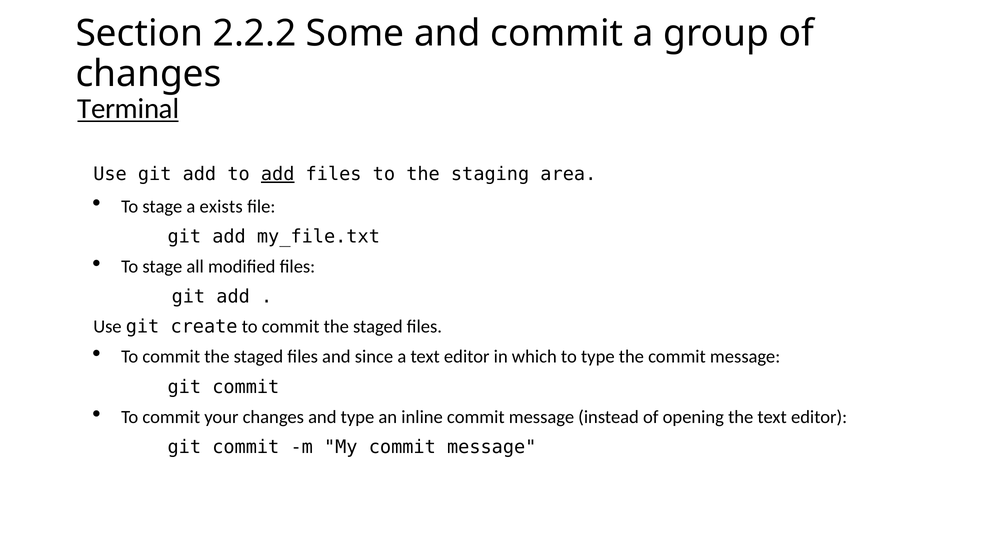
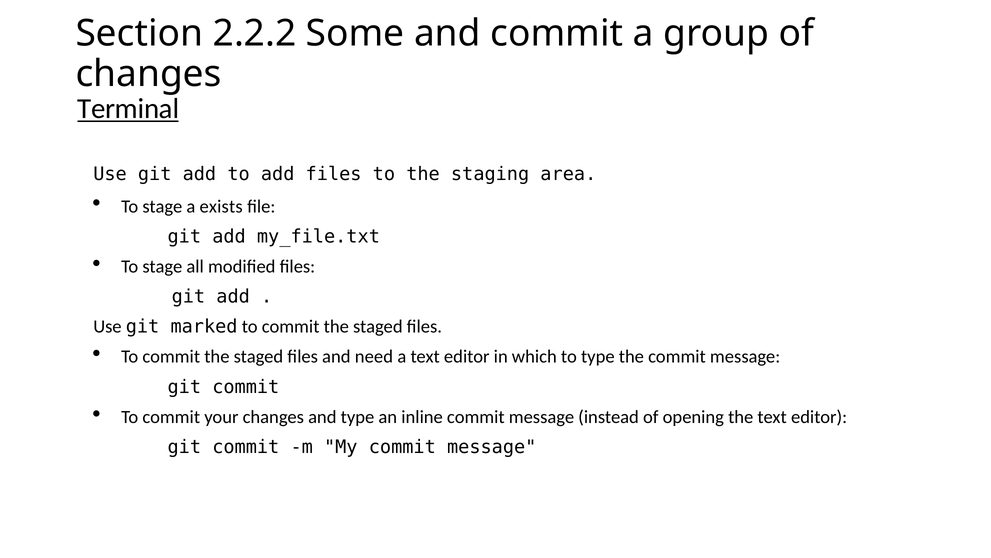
add underline: present -> none (278, 174)
create: create -> marked (204, 326)
since: since -> need (374, 356)
